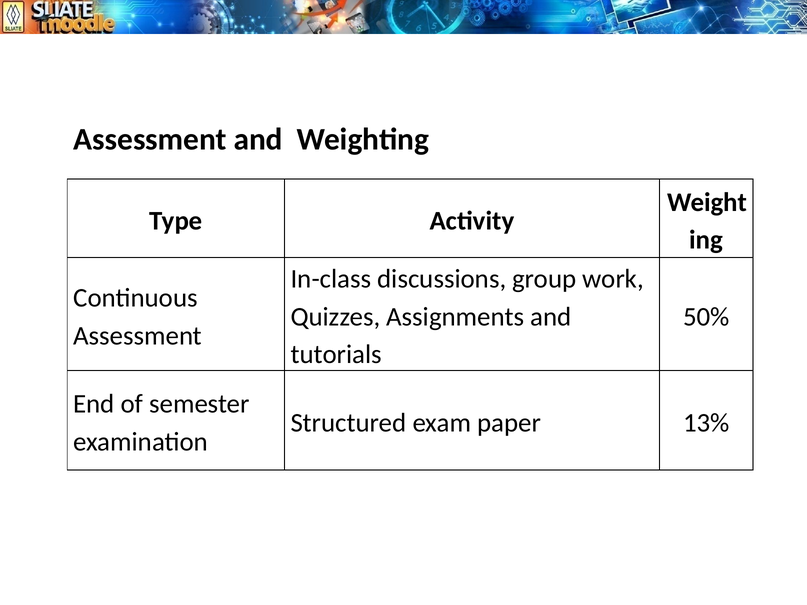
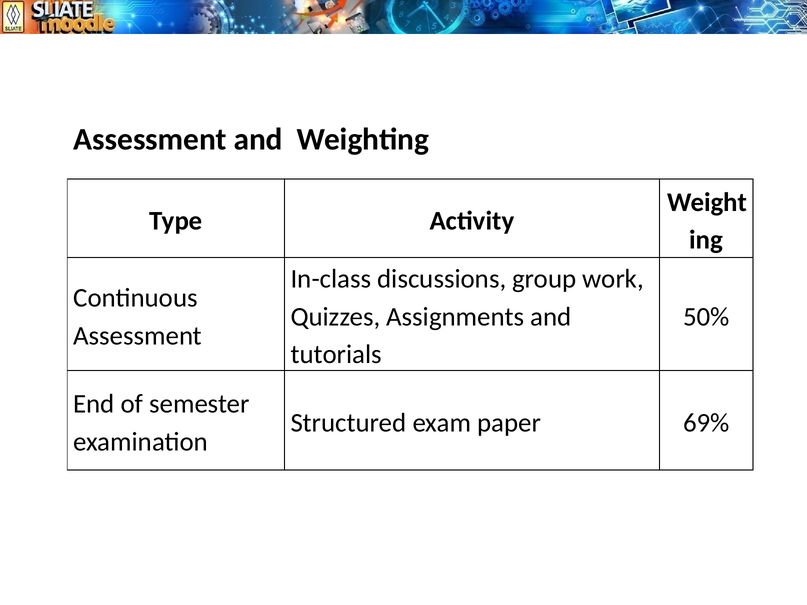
13%: 13% -> 69% (706, 423)
